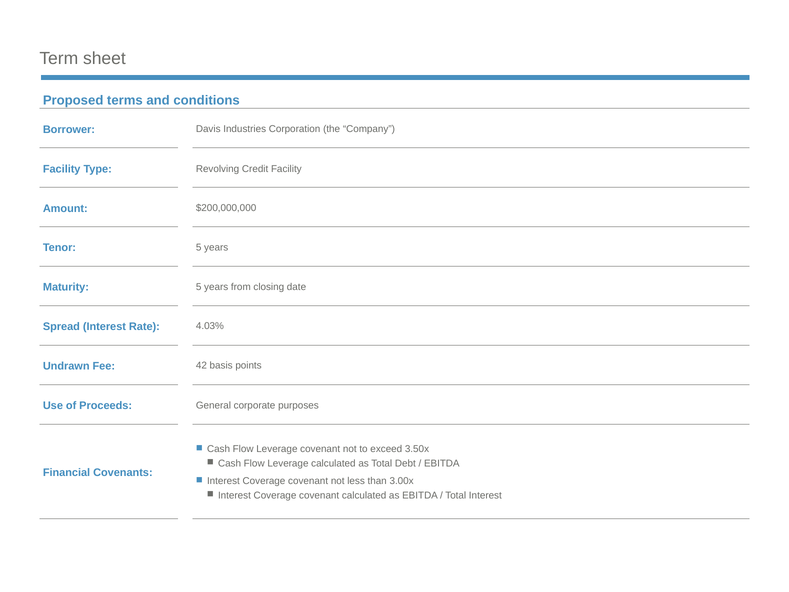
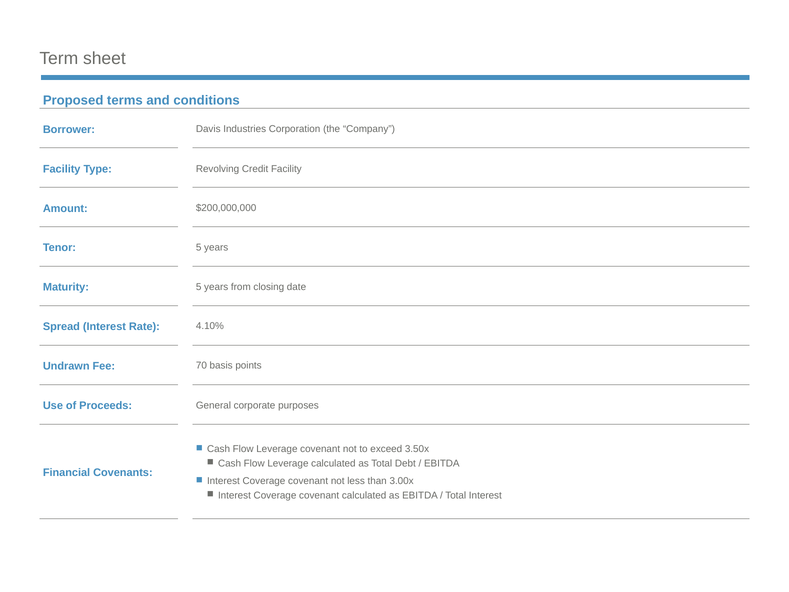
4.03%: 4.03% -> 4.10% (210, 326)
42: 42 -> 70 (201, 366)
